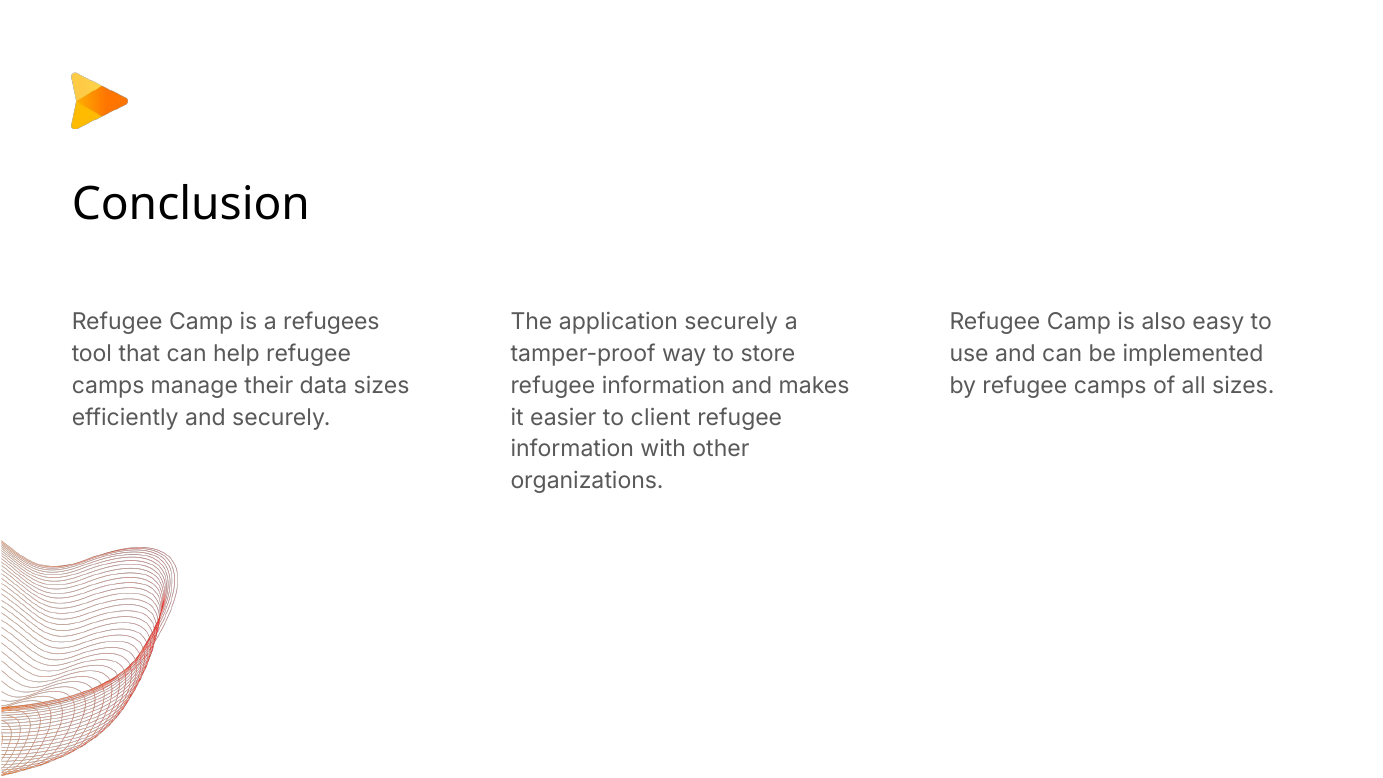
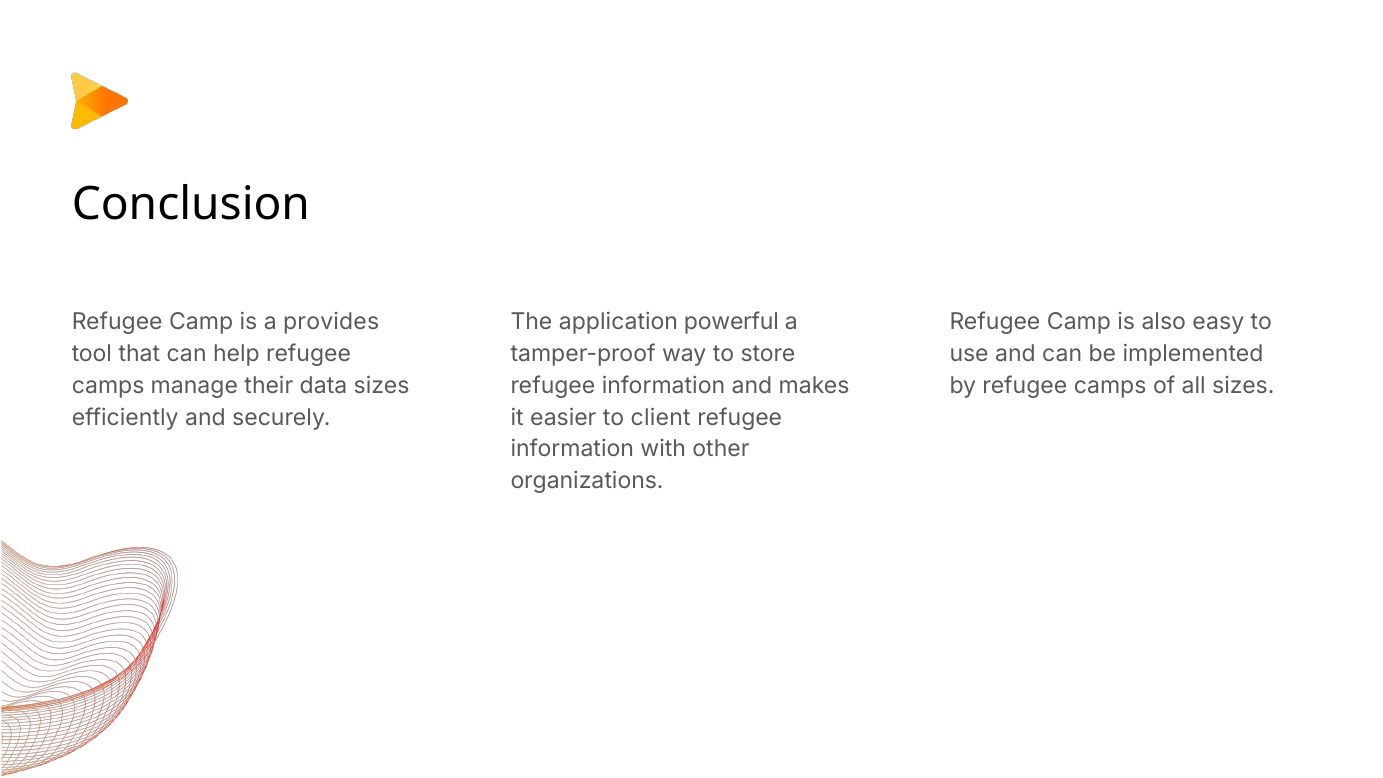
refugees: refugees -> provides (331, 322)
application securely: securely -> powerful (731, 322)
